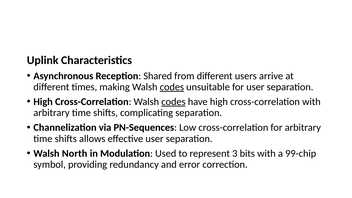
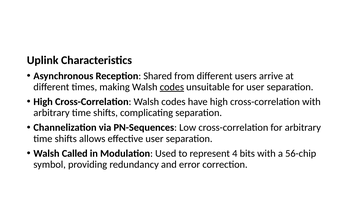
codes underline: present -> none (173, 102)
North: North -> Called (75, 153)
3: 3 -> 4 (235, 153)
99-chip: 99-chip -> 56-chip (301, 153)
